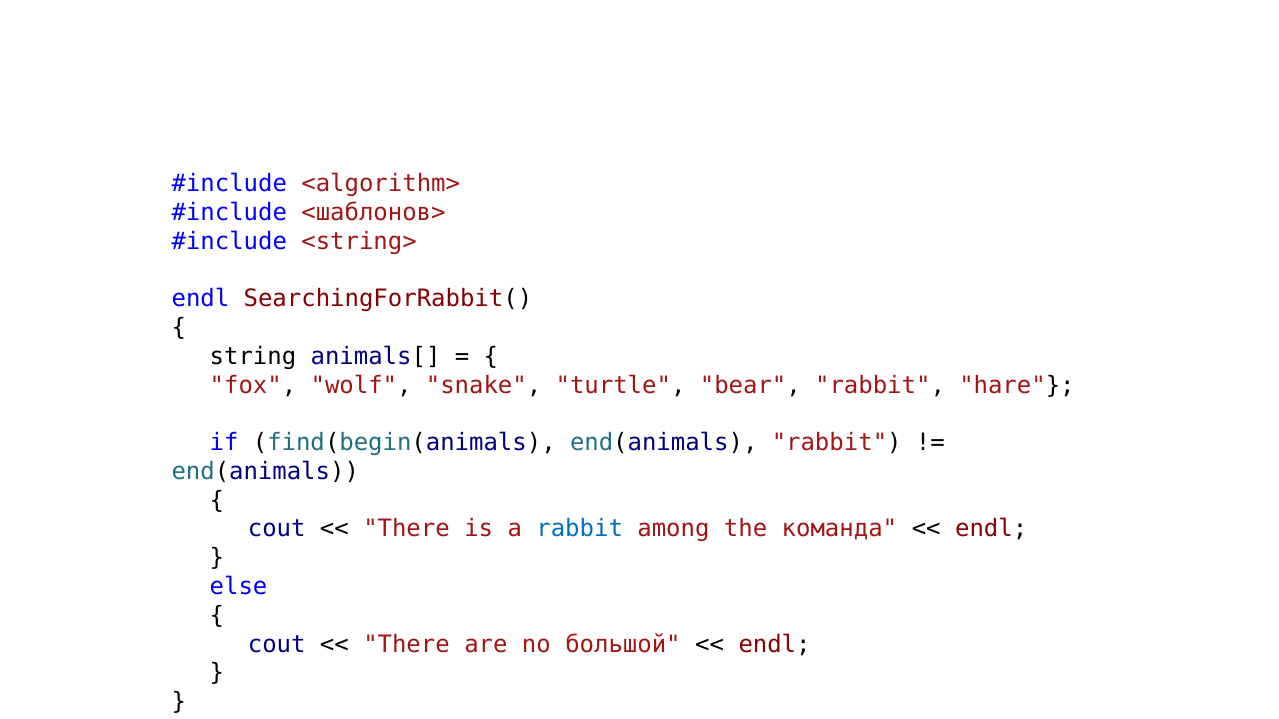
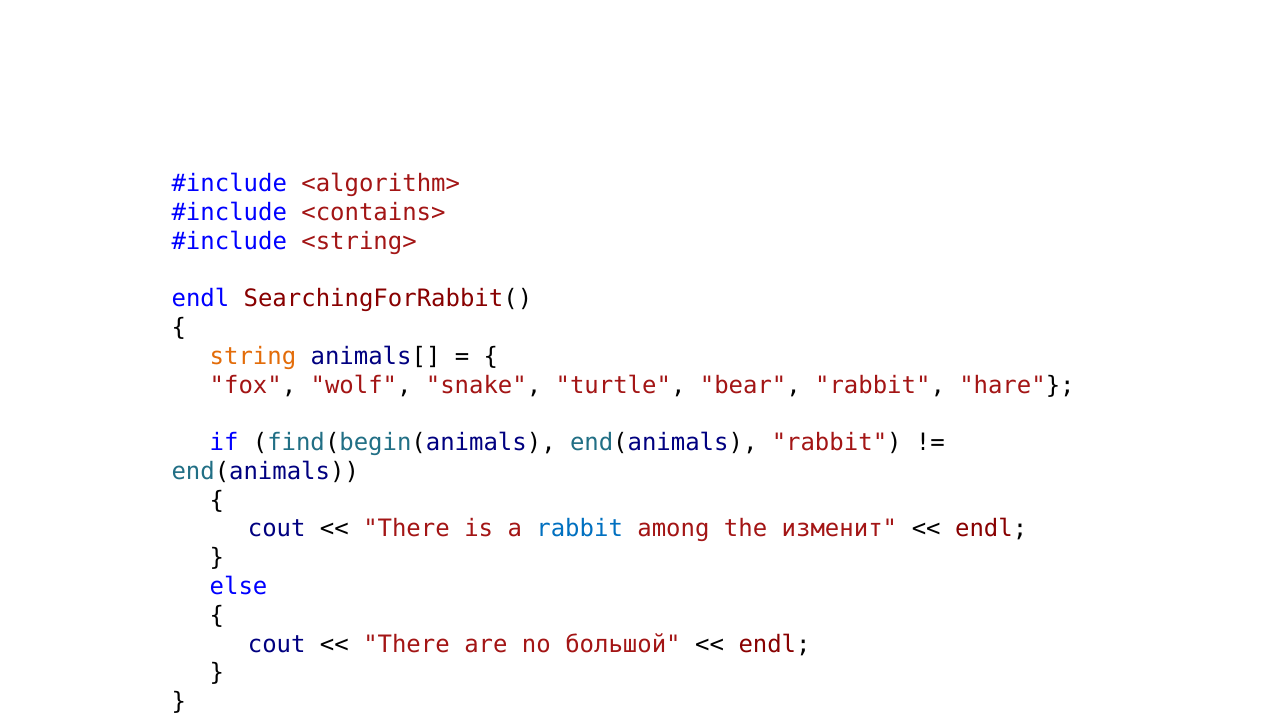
<шаблонов>: <шаблонов> -> <contains> (374, 213)
string colour: black -> orange (253, 357)
команда: команда -> изменит (839, 529)
